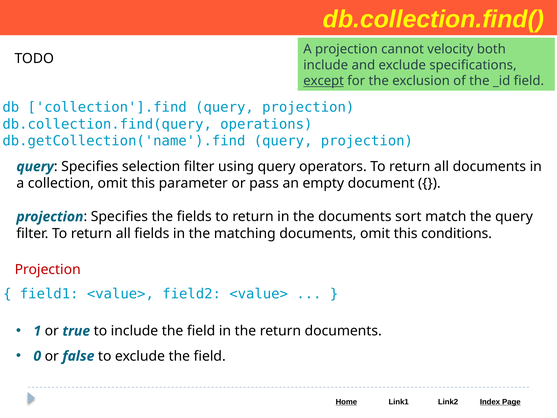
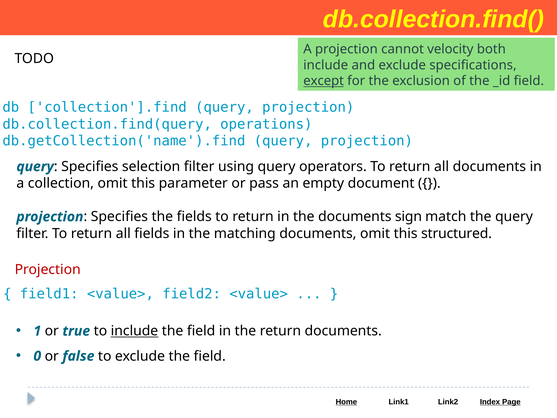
sort: sort -> sign (408, 217)
conditions: conditions -> structured (457, 233)
include underline: none -> present (134, 331)
